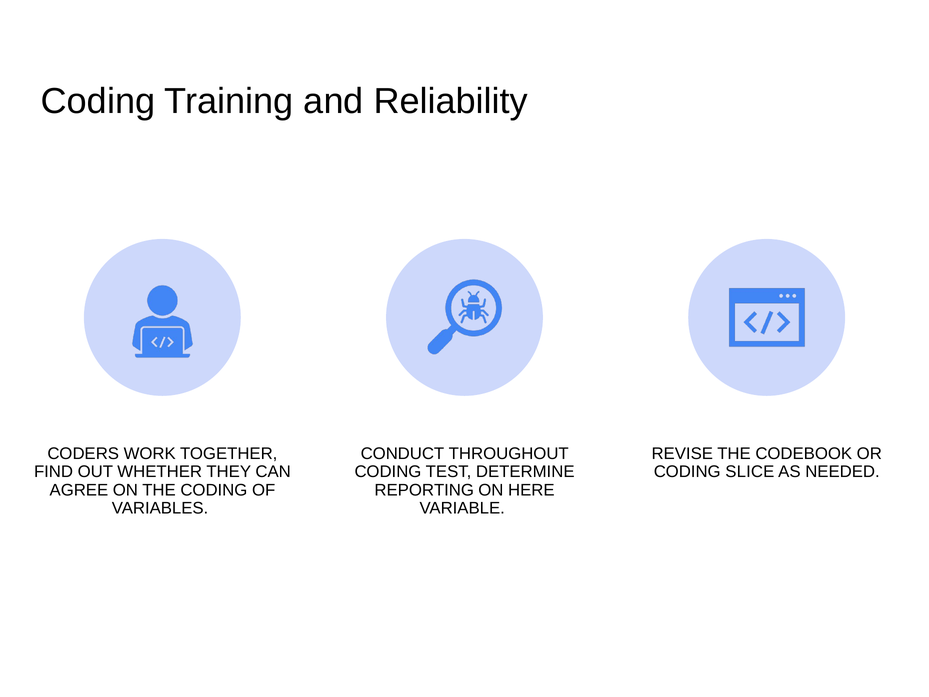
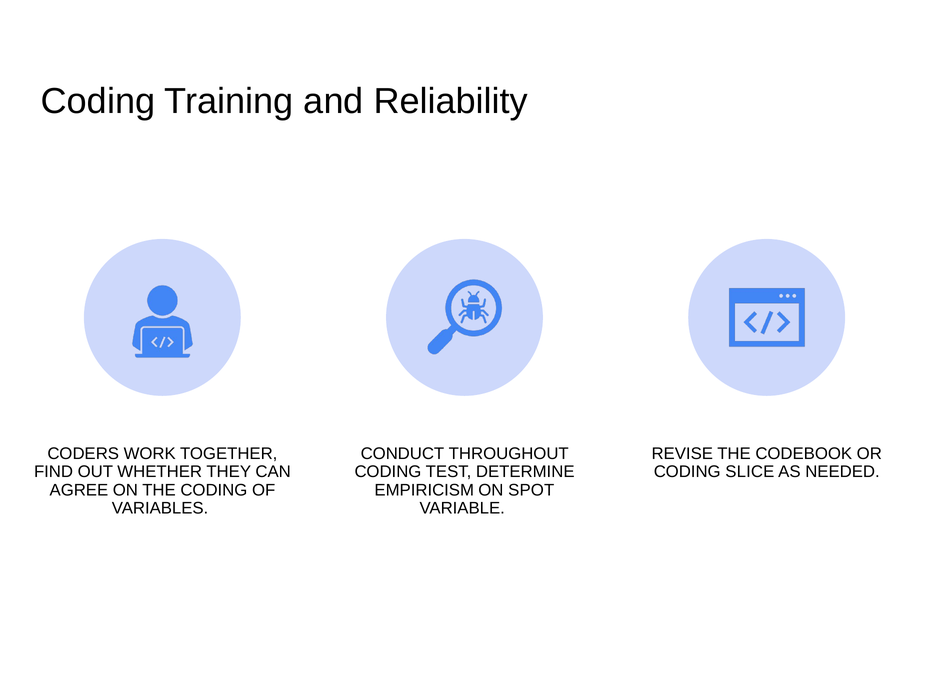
REPORTING: REPORTING -> EMPIRICISM (424, 490)
HERE: HERE -> SPOT (531, 490)
